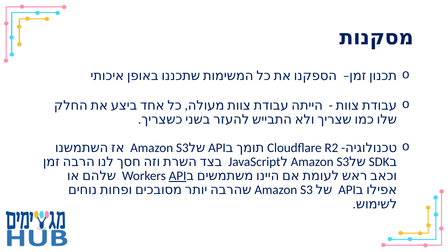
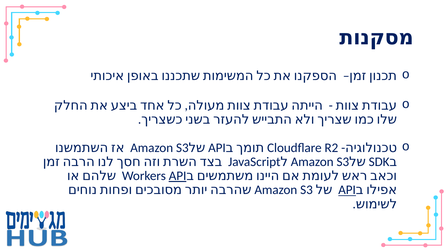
API underline: none -> present (347, 190)
